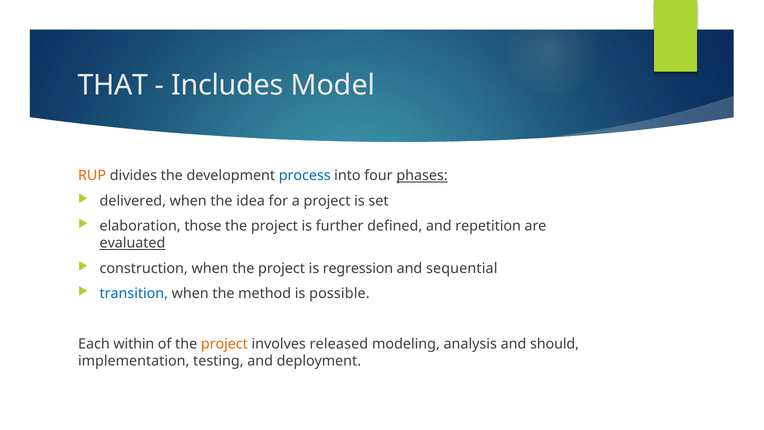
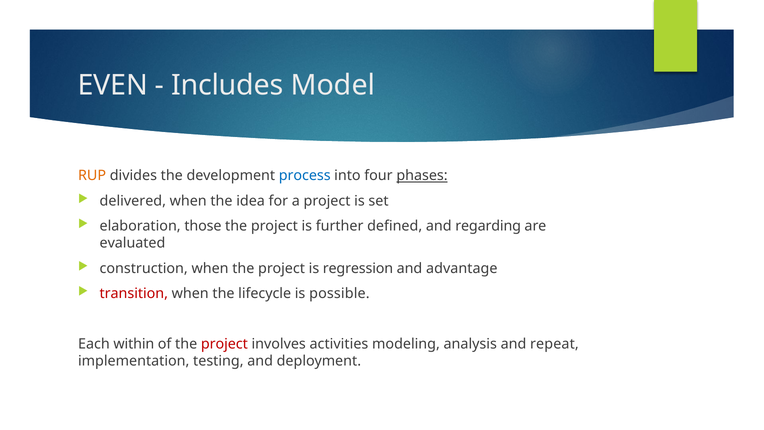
THAT: THAT -> EVEN (113, 85)
repetition: repetition -> regarding (488, 226)
evaluated underline: present -> none (132, 243)
sequential: sequential -> advantage (462, 268)
transition colour: blue -> red (134, 293)
method: method -> lifecycle (265, 293)
project colour: orange -> red (224, 344)
released: released -> activities (339, 344)
should: should -> repeat (554, 344)
